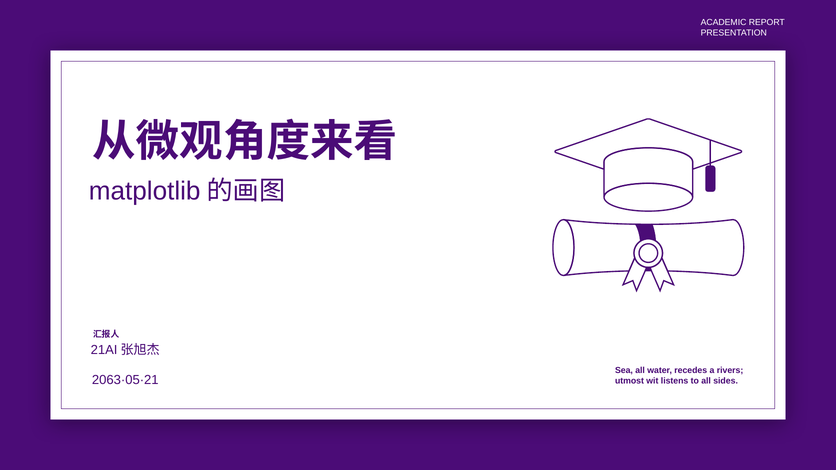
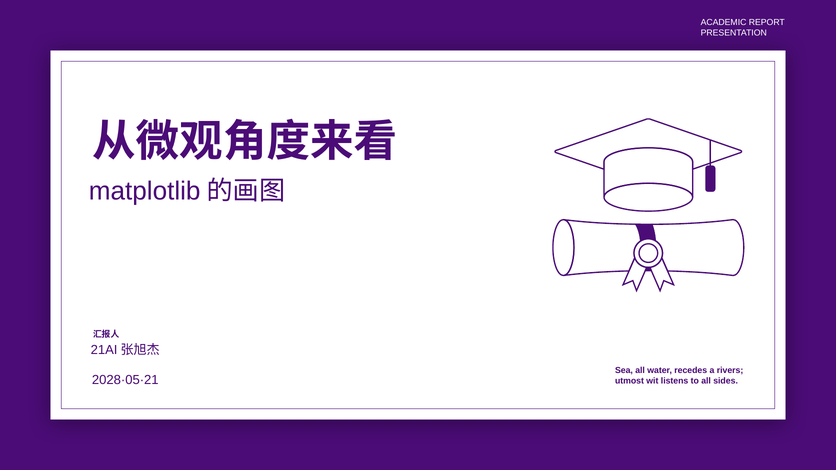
2063·05·21: 2063·05·21 -> 2028·05·21 (125, 380)
